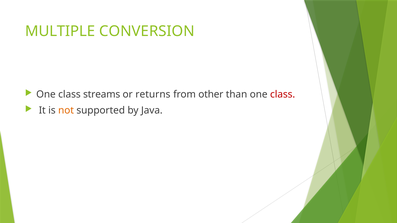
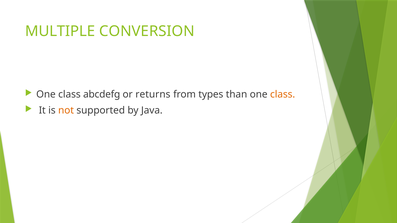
streams: streams -> abcdefg (102, 95)
other: other -> types (211, 95)
class colour: red -> orange (283, 95)
